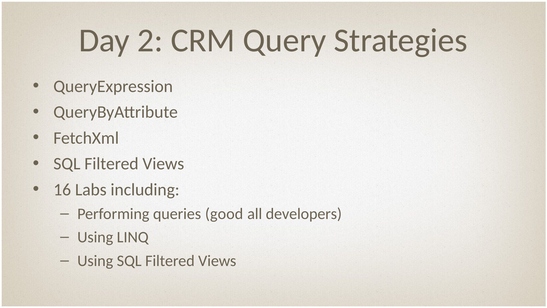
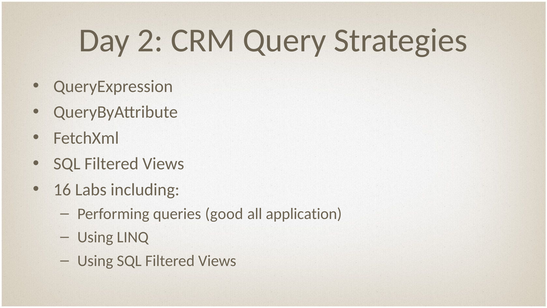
developers: developers -> application (304, 214)
